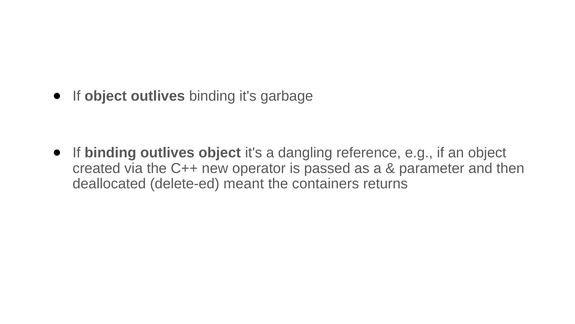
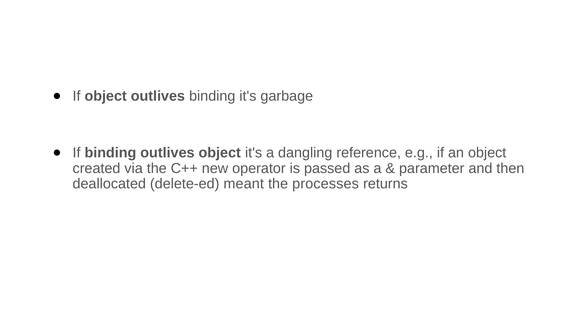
containers: containers -> processes (326, 184)
